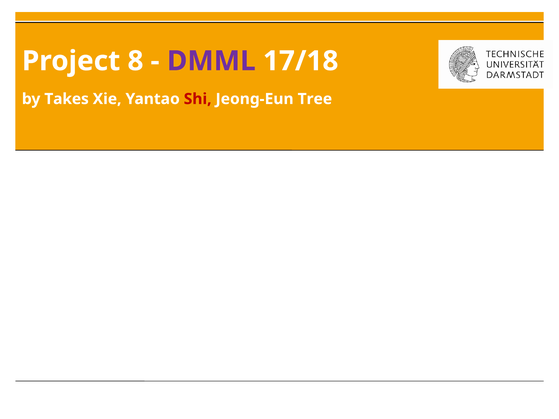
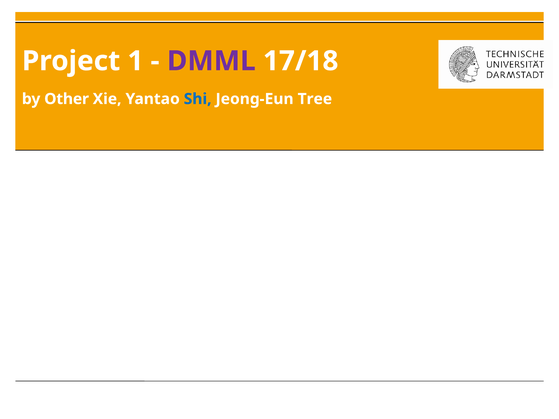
8: 8 -> 1 (135, 61)
Takes: Takes -> Other (67, 99)
Shi colour: red -> blue (198, 99)
